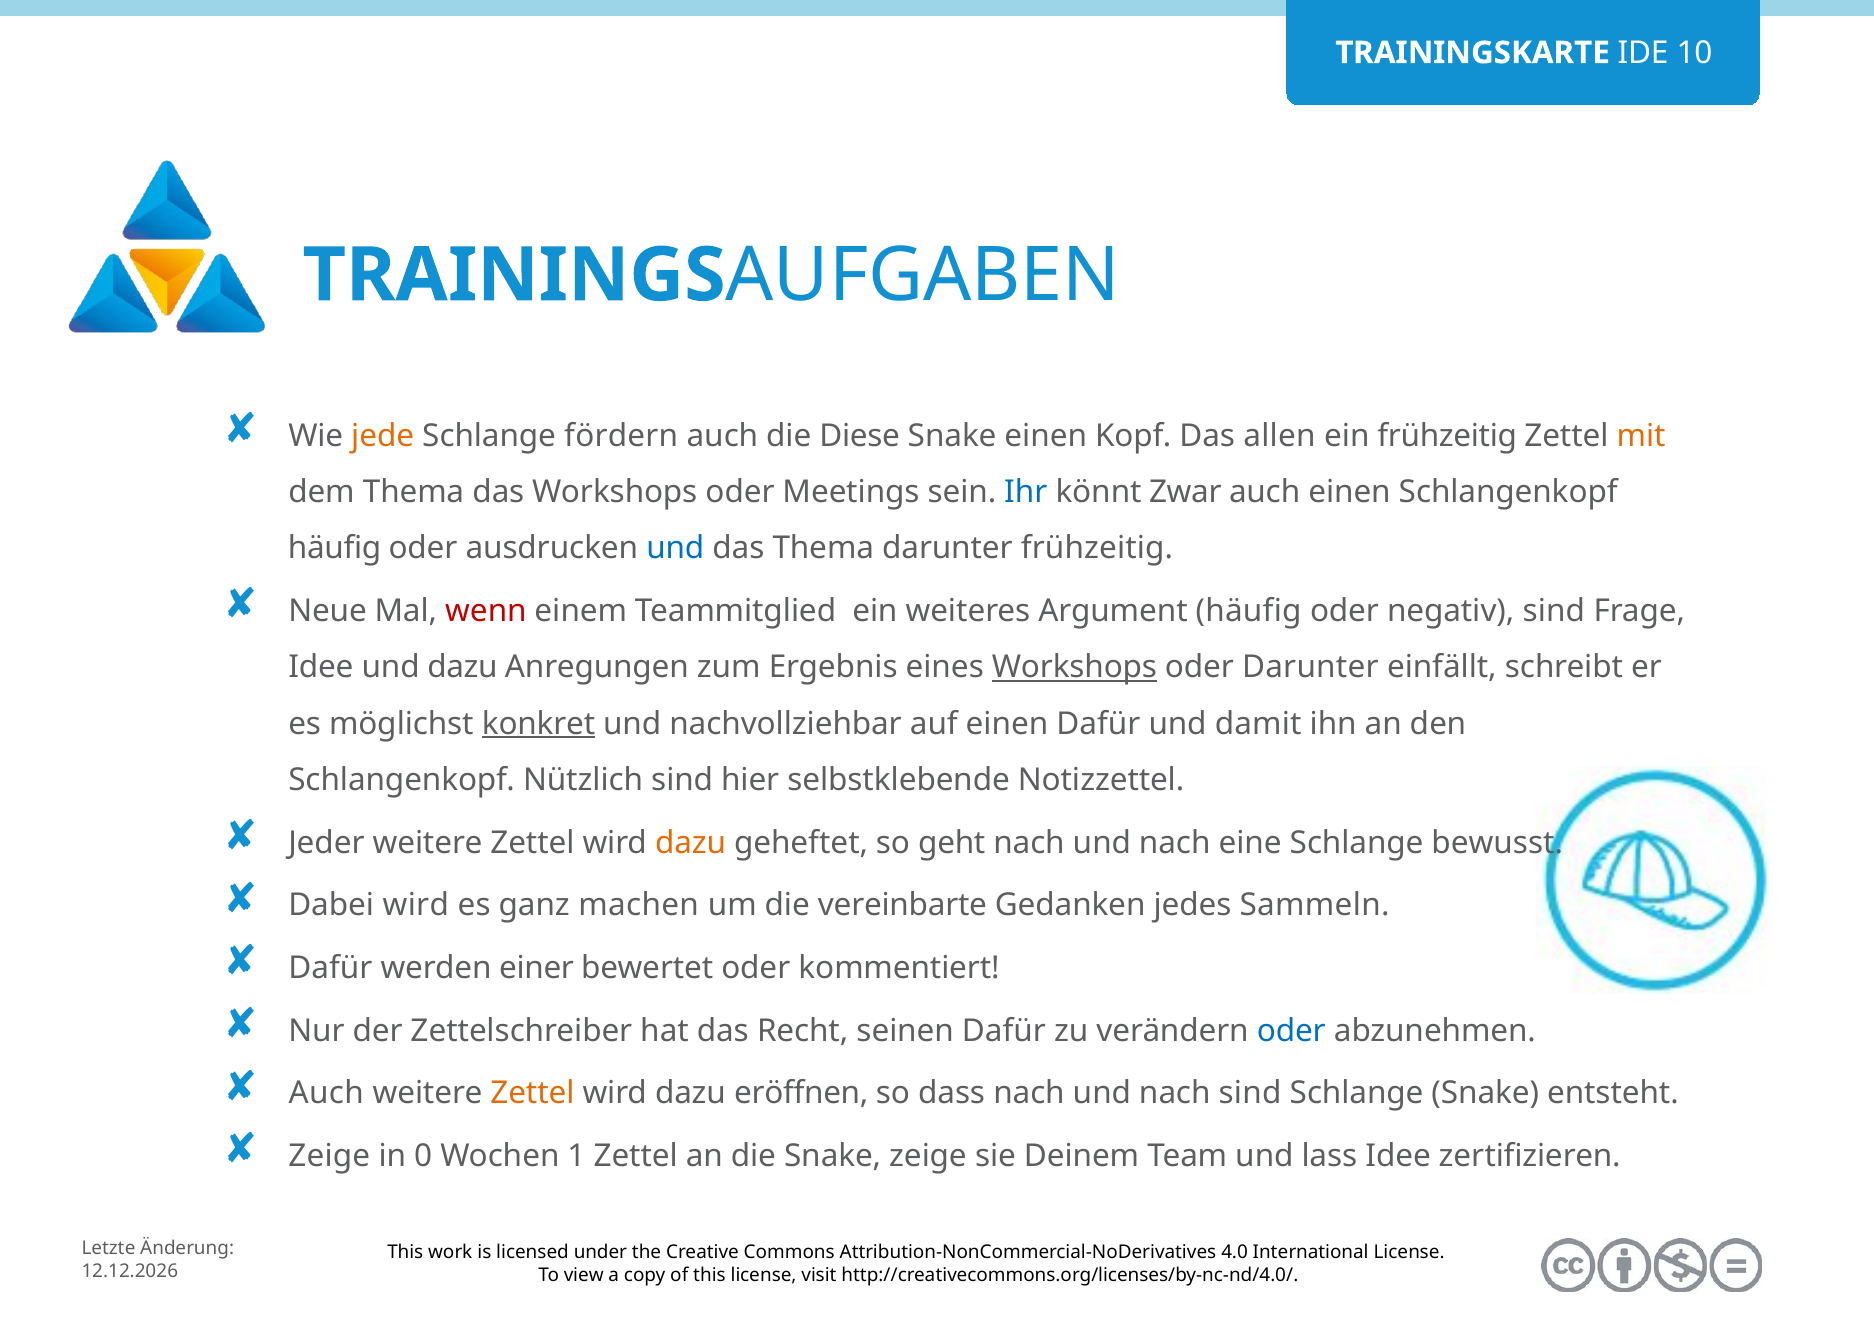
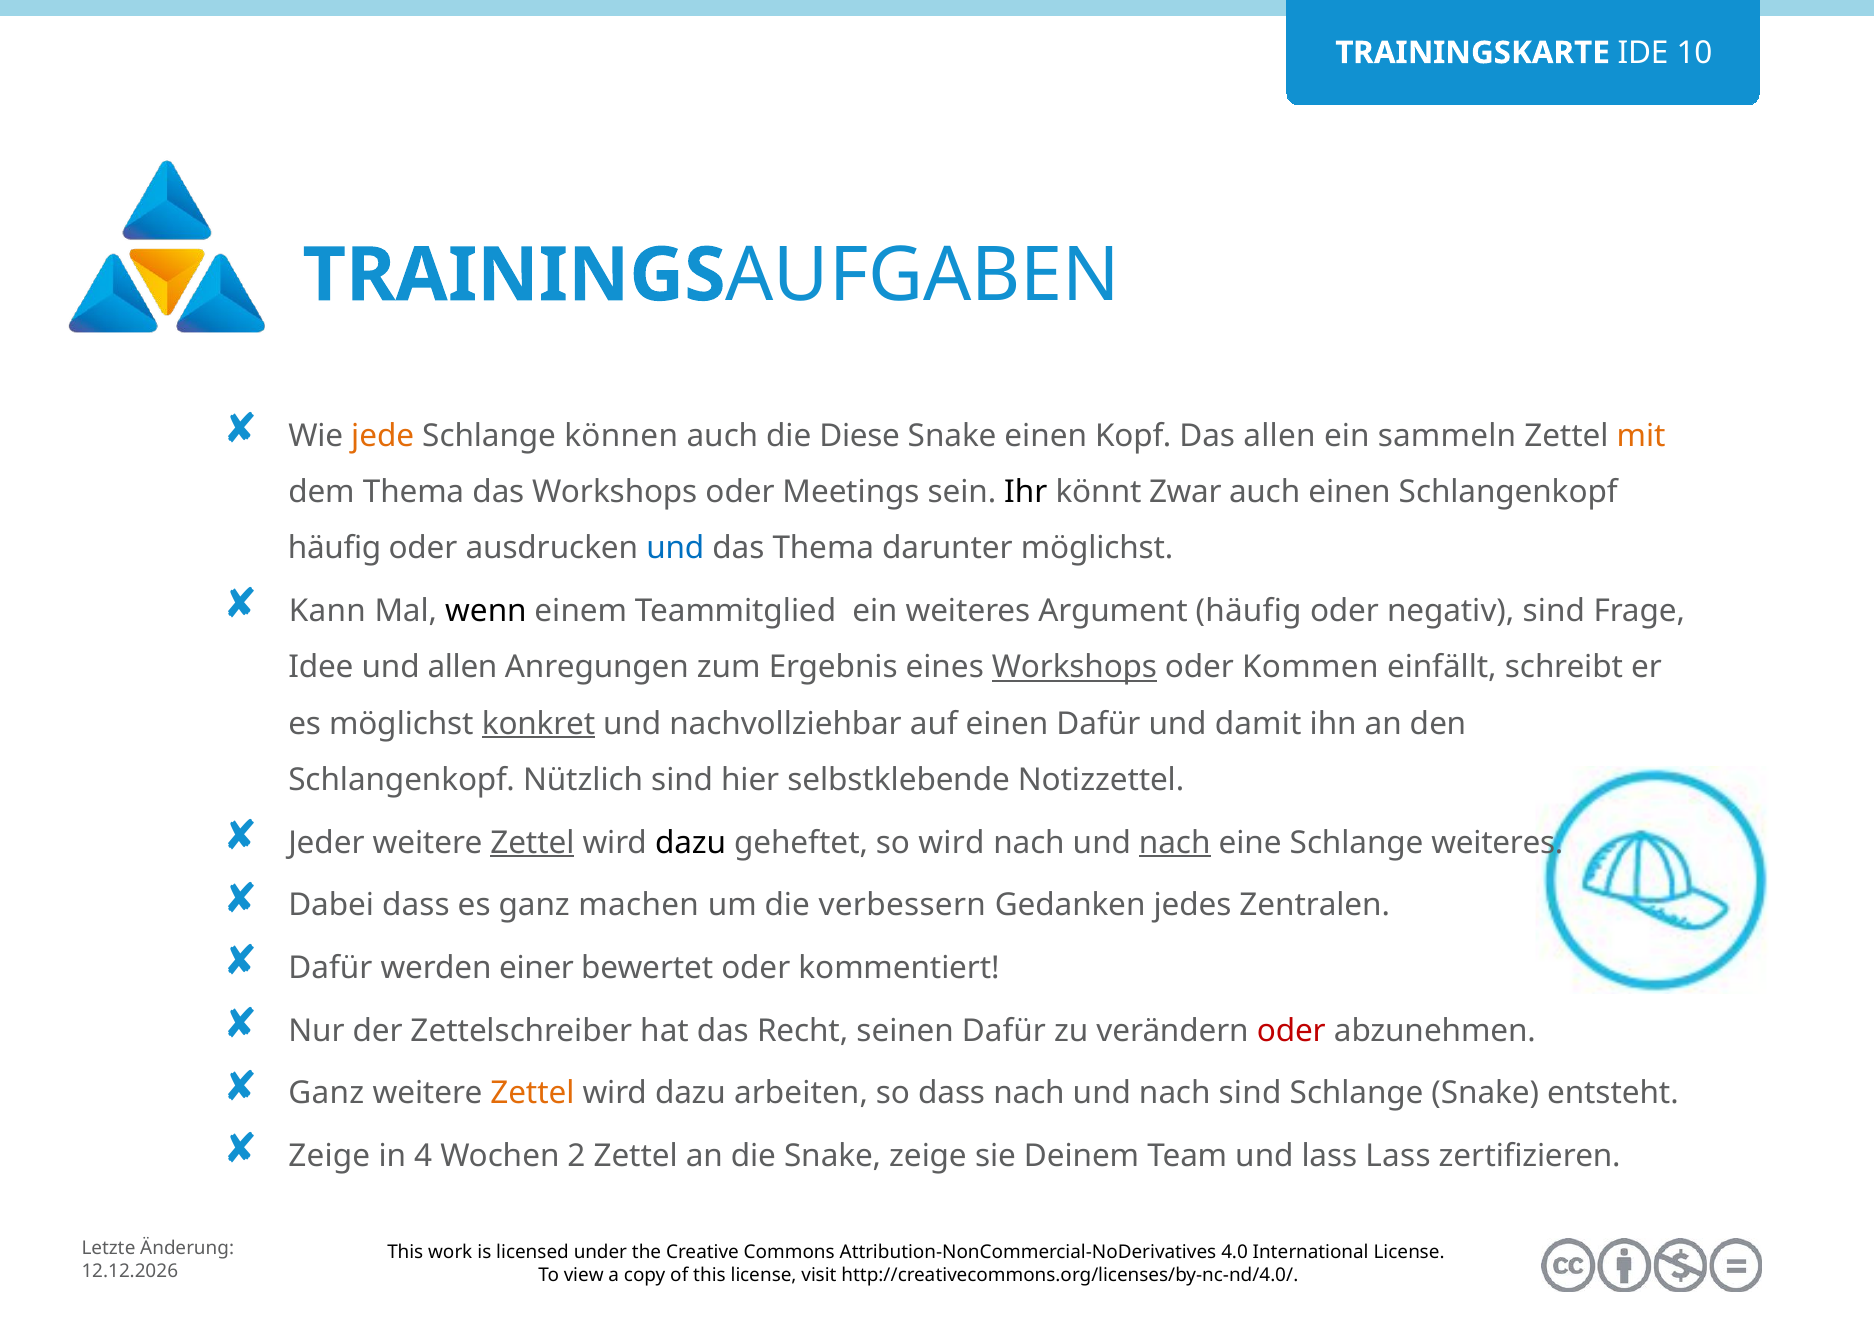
fördern: fördern -> können (621, 436)
ein frühzeitig: frühzeitig -> sammeln (1447, 436)
Ihr colour: blue -> black (1026, 492)
darunter frühzeitig: frühzeitig -> möglichst (1097, 548)
Neue: Neue -> Kann (327, 611)
wenn colour: red -> black (486, 611)
und dazu: dazu -> allen (462, 667)
oder Darunter: Darunter -> Kommen (1310, 667)
Zettel underline: none -> present (532, 843)
dazu colour: orange -> black (691, 843)
so geht: geht -> wird (951, 843)
nach underline: none -> present (1175, 843)
Schlange bewusst: bewusst -> weiteres (1497, 843)
Dabei wird: wird -> dass (416, 905)
vereinbarte: vereinbarte -> verbessern (902, 905)
Sammeln: Sammeln -> Zentralen (1315, 905)
oder colour: blue -> red (1291, 1031)
Auch: Auch -> Ganz (326, 1093)
eröffnen: eröffnen -> arbeiten (801, 1093)
0: 0 -> 4 (423, 1156)
1: 1 -> 2 (576, 1156)
lass Idee: Idee -> Lass (1398, 1156)
